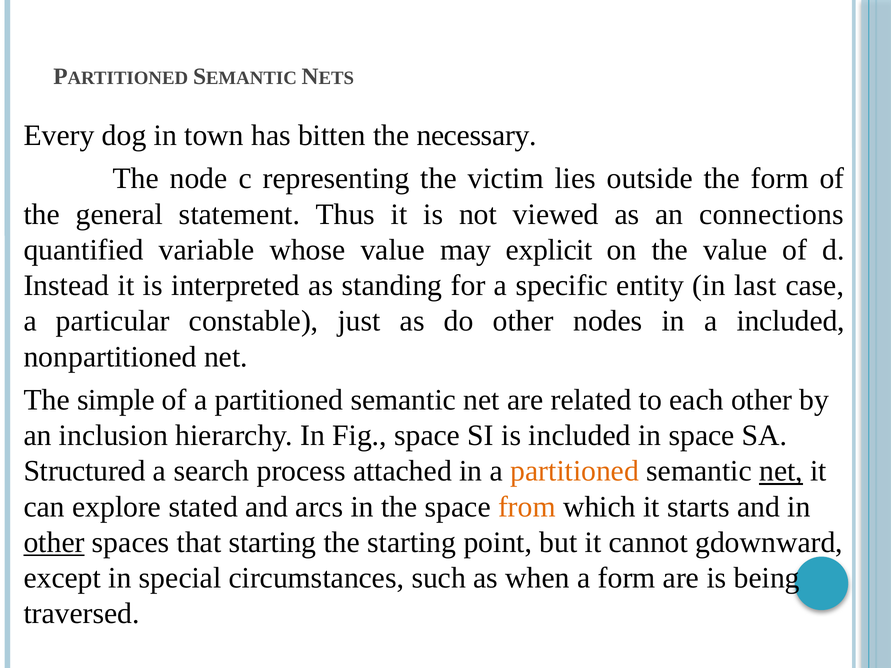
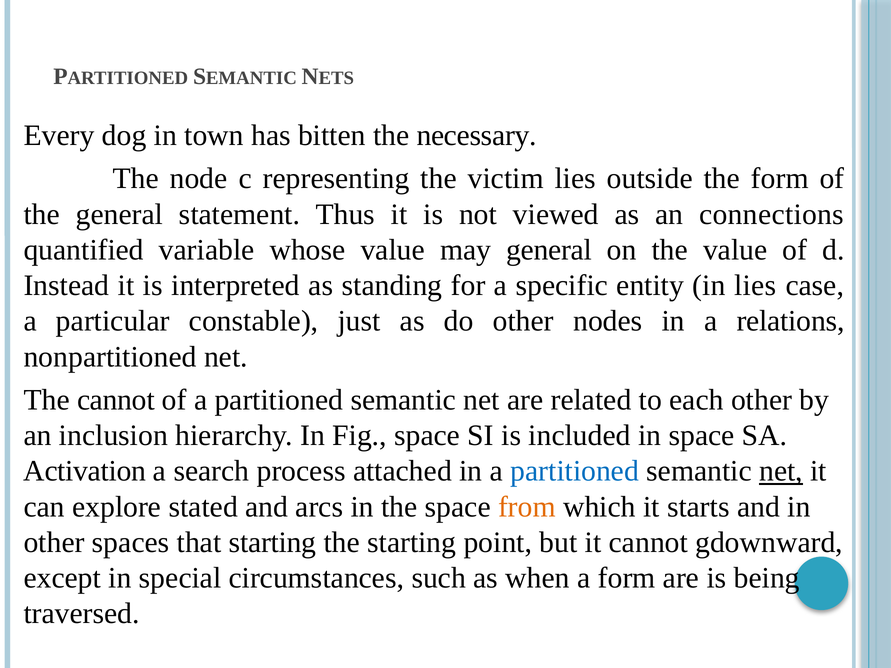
may explicit: explicit -> general (549, 250)
in last: last -> lies (755, 286)
a included: included -> relations (791, 321)
The simple: simple -> cannot (116, 400)
Structured: Structured -> Activation (85, 471)
partitioned colour: orange -> blue (575, 471)
other underline: present -> none (54, 543)
